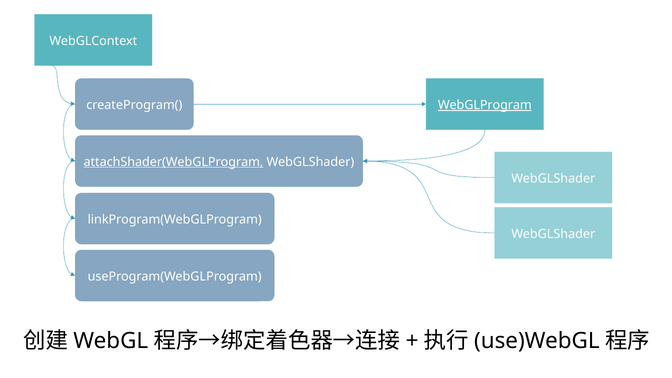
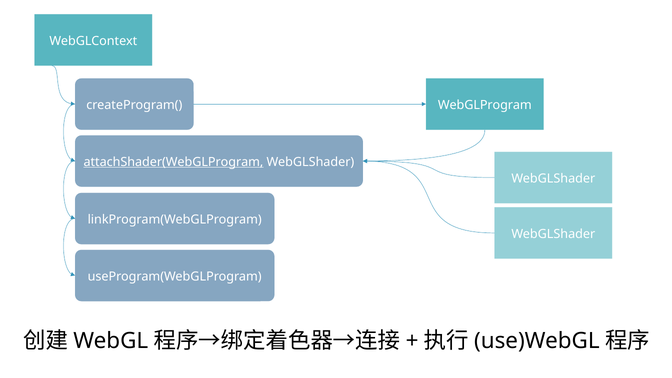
WebGLProgram underline: present -> none (485, 105)
